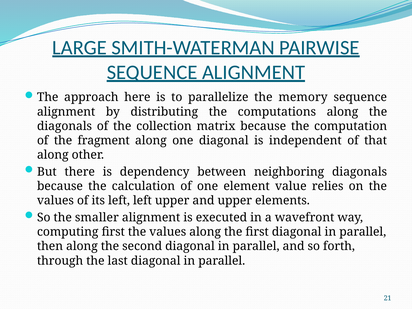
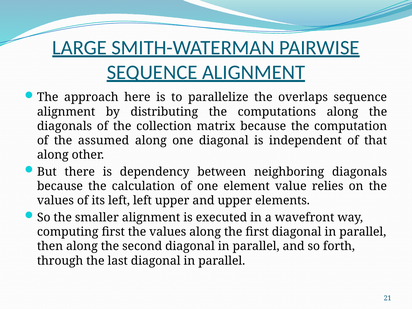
memory: memory -> overlaps (303, 97)
fragment: fragment -> assumed (104, 141)
